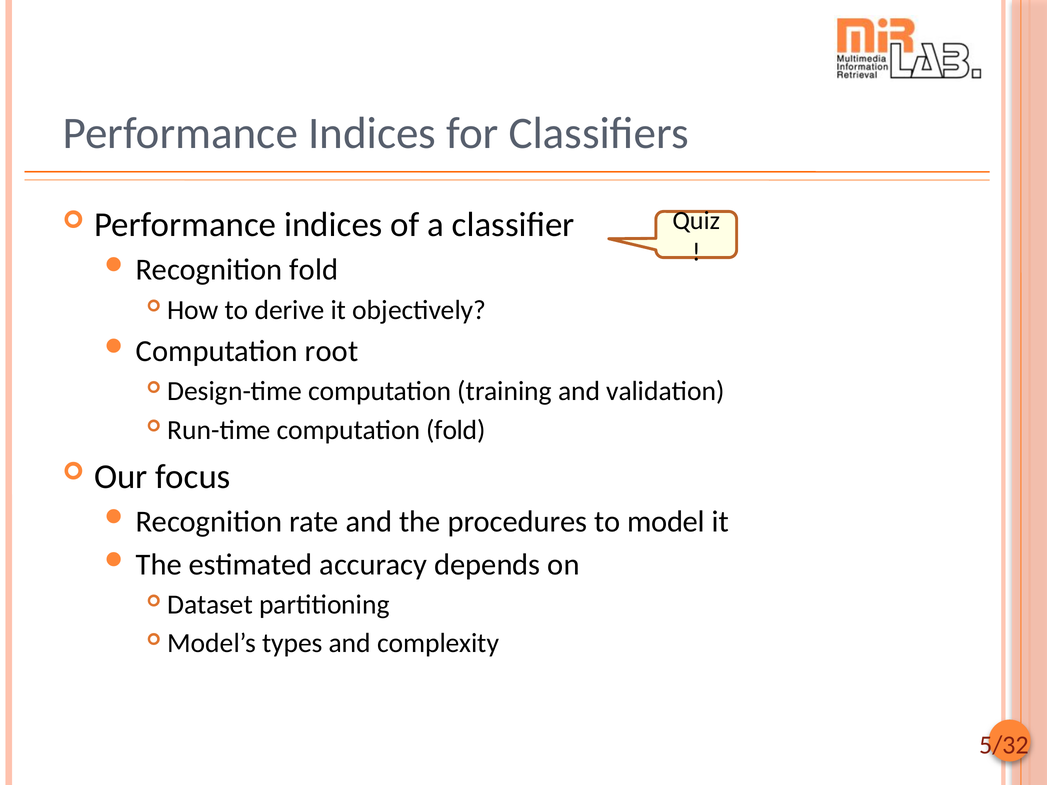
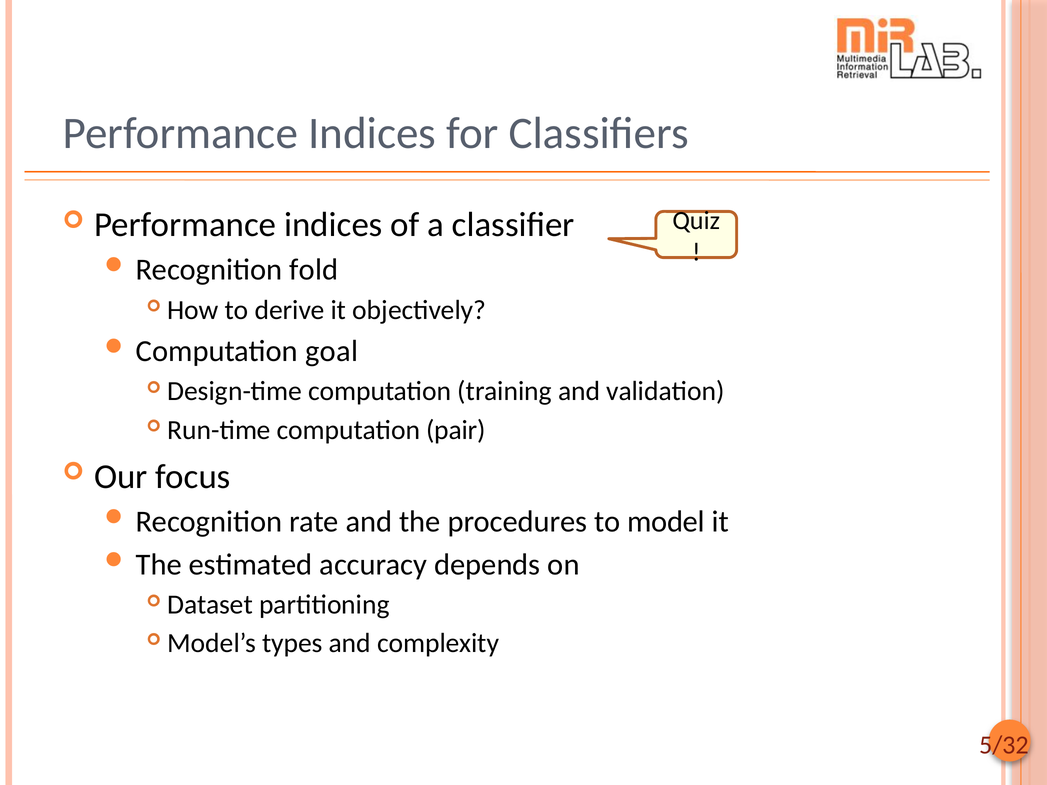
root: root -> goal (332, 351)
computation fold: fold -> pair (456, 430)
